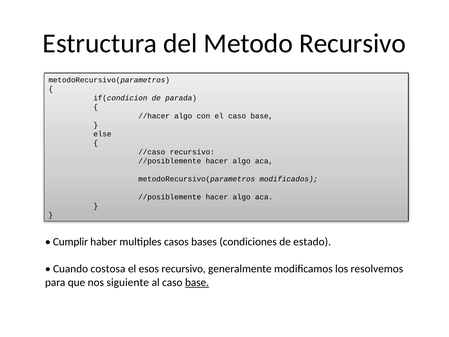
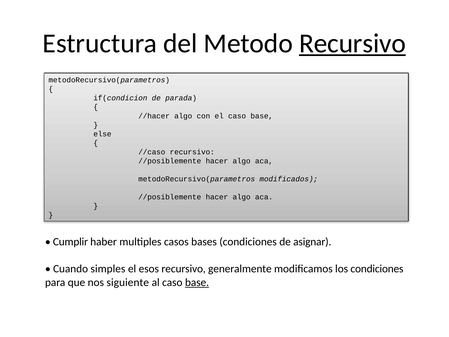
Recursivo underline: none -> present (352, 43)
estado: estado -> asignar (312, 242)
costosa: costosa -> simples (108, 269)
los resolvemos: resolvemos -> condiciones (377, 269)
